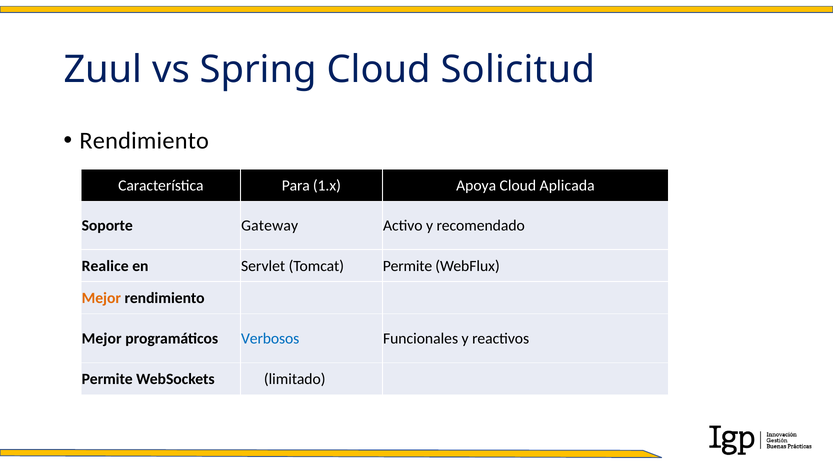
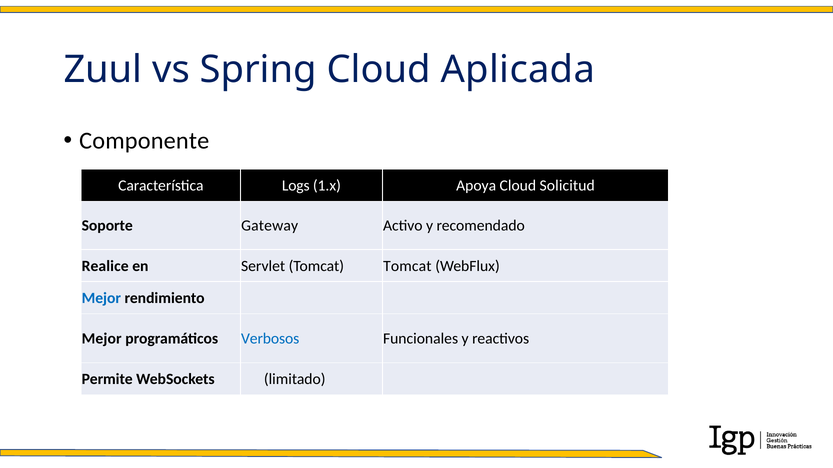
Solicitud: Solicitud -> Aplicada (518, 70)
Rendimiento: Rendimiento -> Componente (144, 141)
Para: Para -> Logs (296, 186)
Aplicada: Aplicada -> Solicitud (567, 186)
Tomcat Permite: Permite -> Tomcat (407, 266)
Mejor colour: orange -> blue (101, 298)
